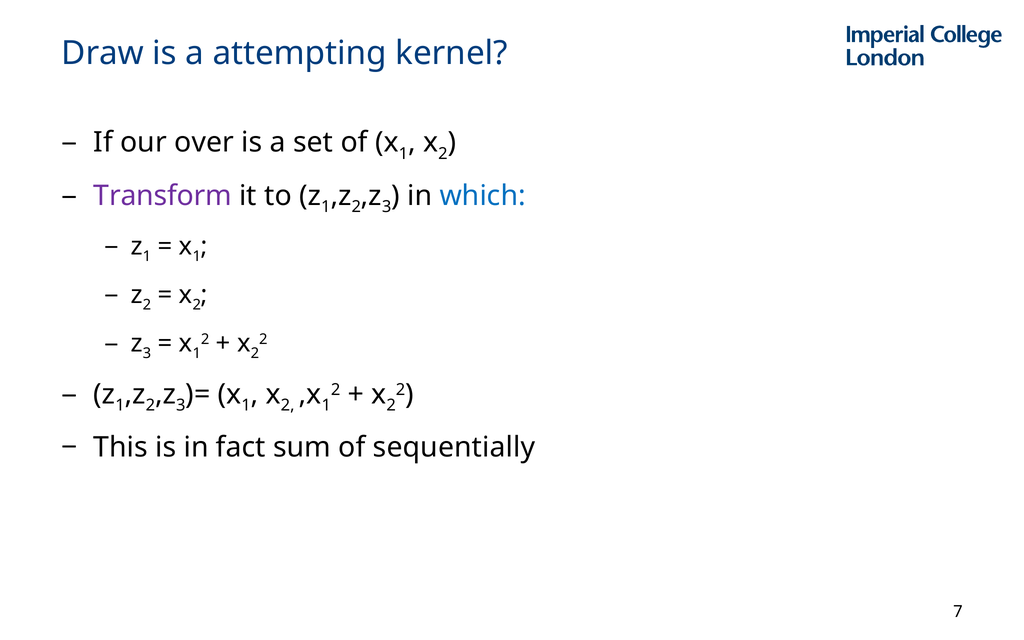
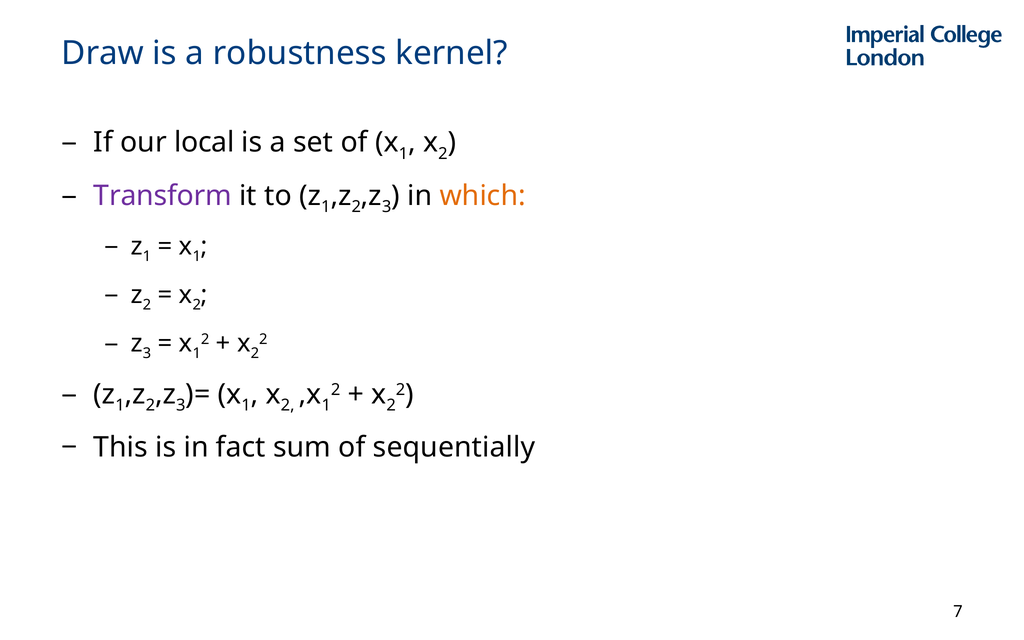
attempting: attempting -> robustness (300, 53)
over: over -> local (204, 143)
which colour: blue -> orange (483, 196)
